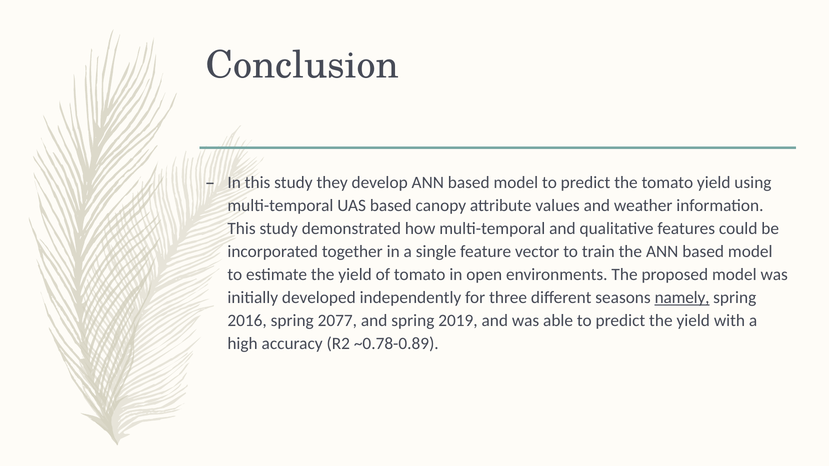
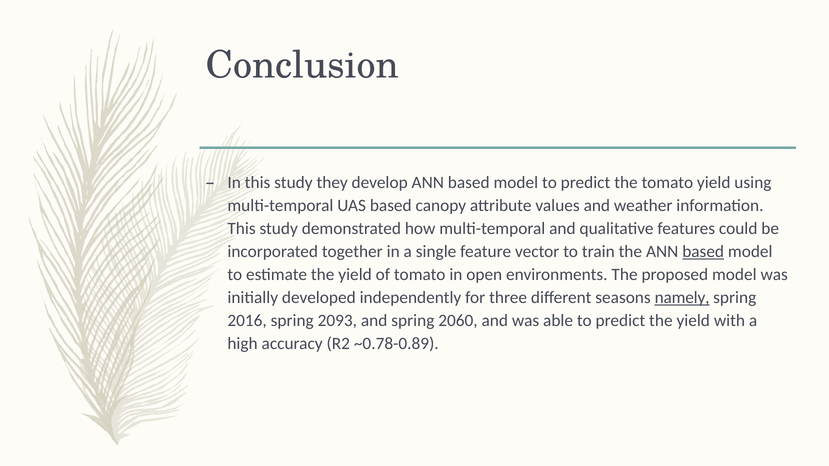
based underline: none -> present (703, 252)
2077: 2077 -> 2093 (337, 321)
2019: 2019 -> 2060 (458, 321)
